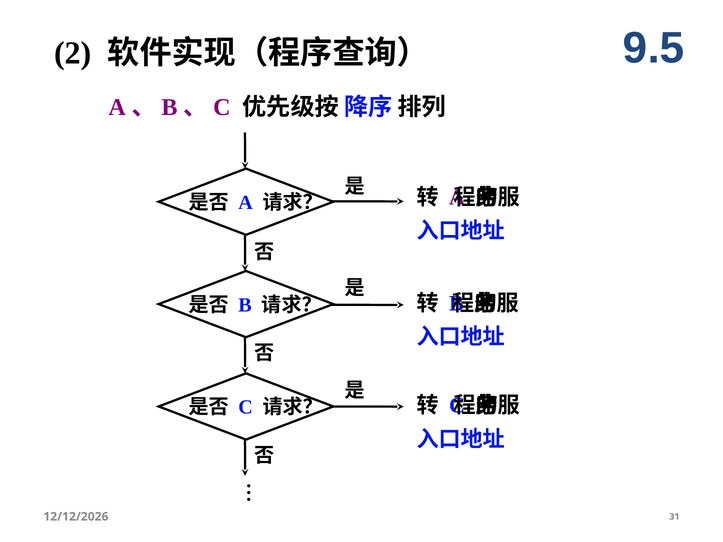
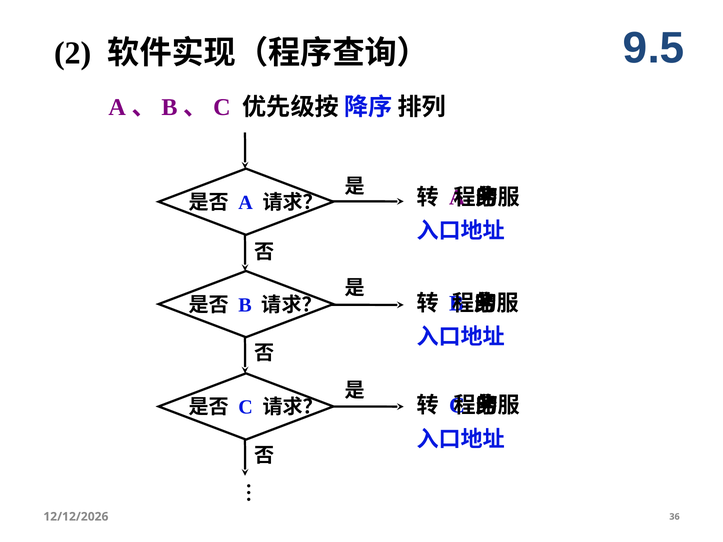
31: 31 -> 36 (675, 517)
